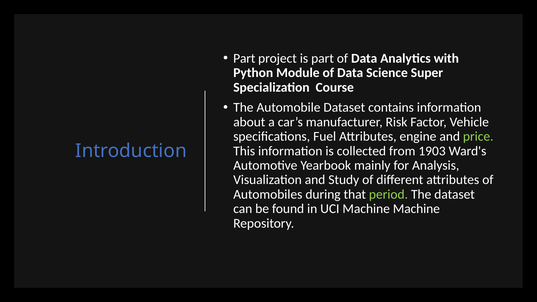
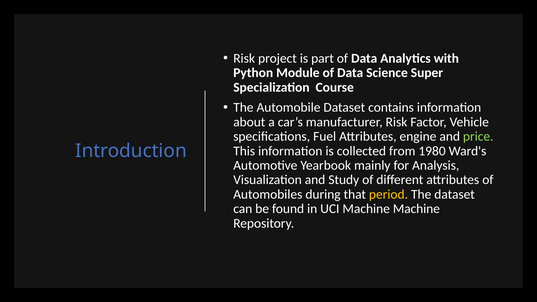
Part: Part -> Risk (244, 58)
1903: 1903 -> 1980 (432, 151)
period colour: light green -> yellow (388, 194)
